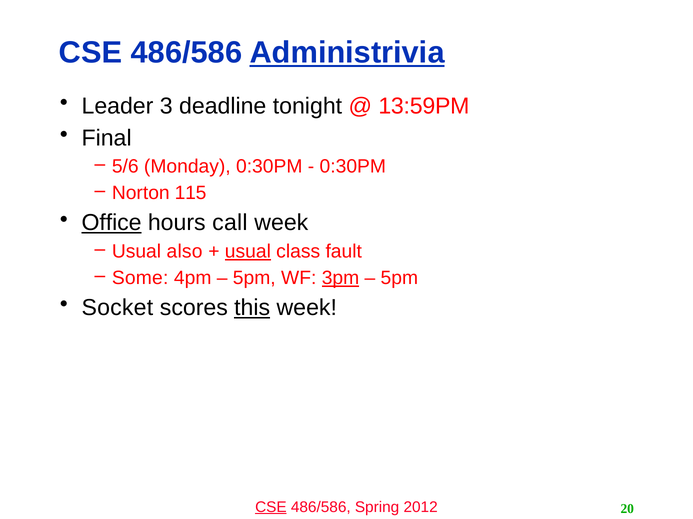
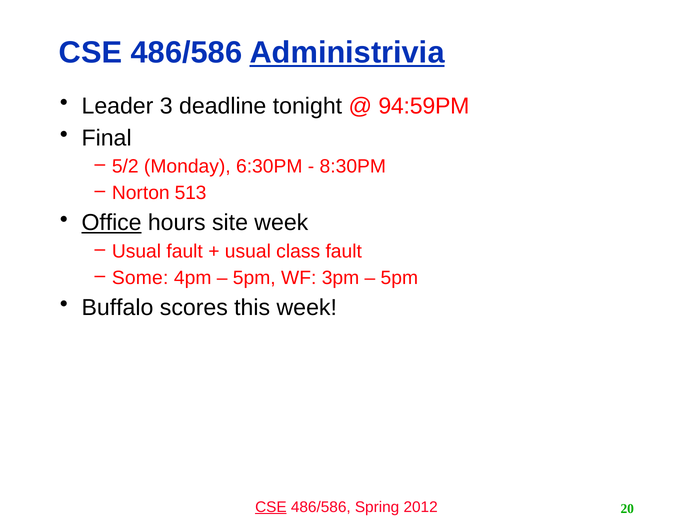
13:59PM: 13:59PM -> 94:59PM (424, 106)
5/6: 5/6 -> 5/2 (125, 167)
Monday 0:30PM: 0:30PM -> 6:30PM (269, 167)
0:30PM: 0:30PM -> 8:30PM (353, 167)
115: 115 -> 513 (190, 193)
call: call -> site (230, 223)
Usual also: also -> fault (185, 252)
usual underline: present -> none (248, 252)
3pm underline: present -> none (340, 278)
Socket: Socket -> Buffalo (117, 308)
this underline: present -> none (252, 308)
